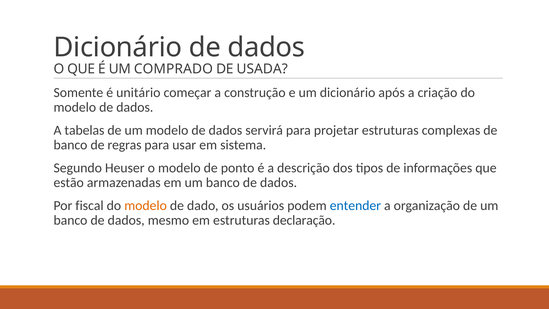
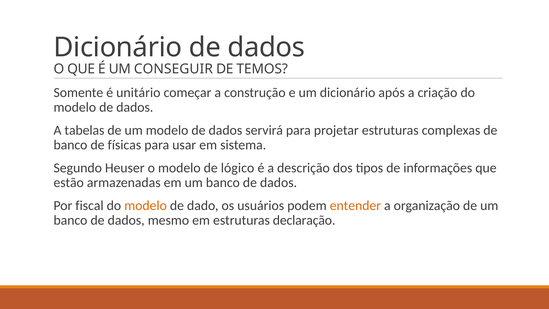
COMPRADO: COMPRADO -> CONSEGUIR (173, 69)
USADA: USADA -> TEMOS (262, 69)
regras: regras -> físicas (124, 145)
ponto: ponto -> lógico (238, 168)
entender colour: blue -> orange (355, 205)
